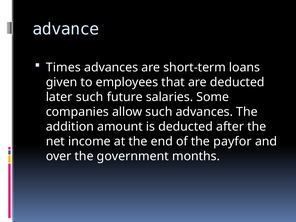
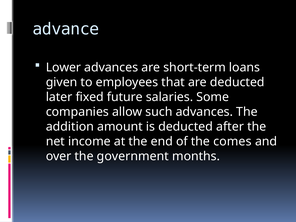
Times: Times -> Lower (63, 67)
later such: such -> fixed (90, 97)
payfor: payfor -> comes (232, 141)
